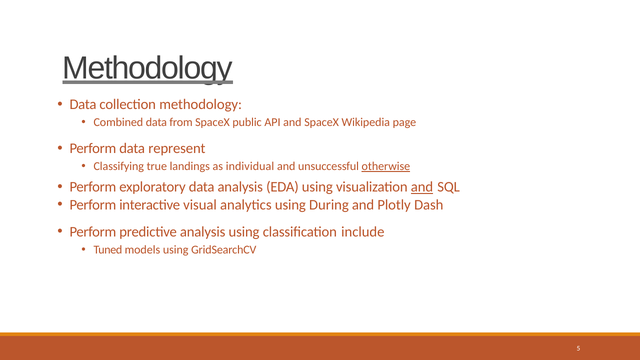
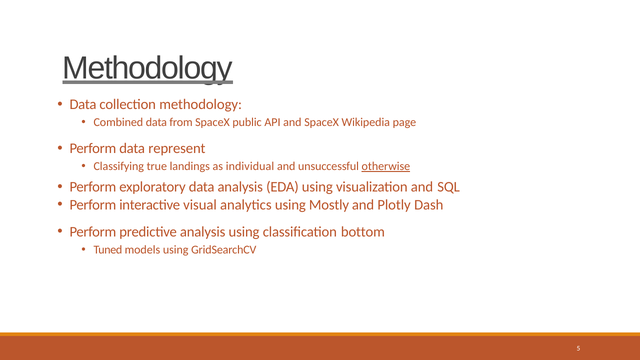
and underline: present -> none (422, 187)
During: During -> Mostly (329, 205)
include: include -> bottom (363, 232)
